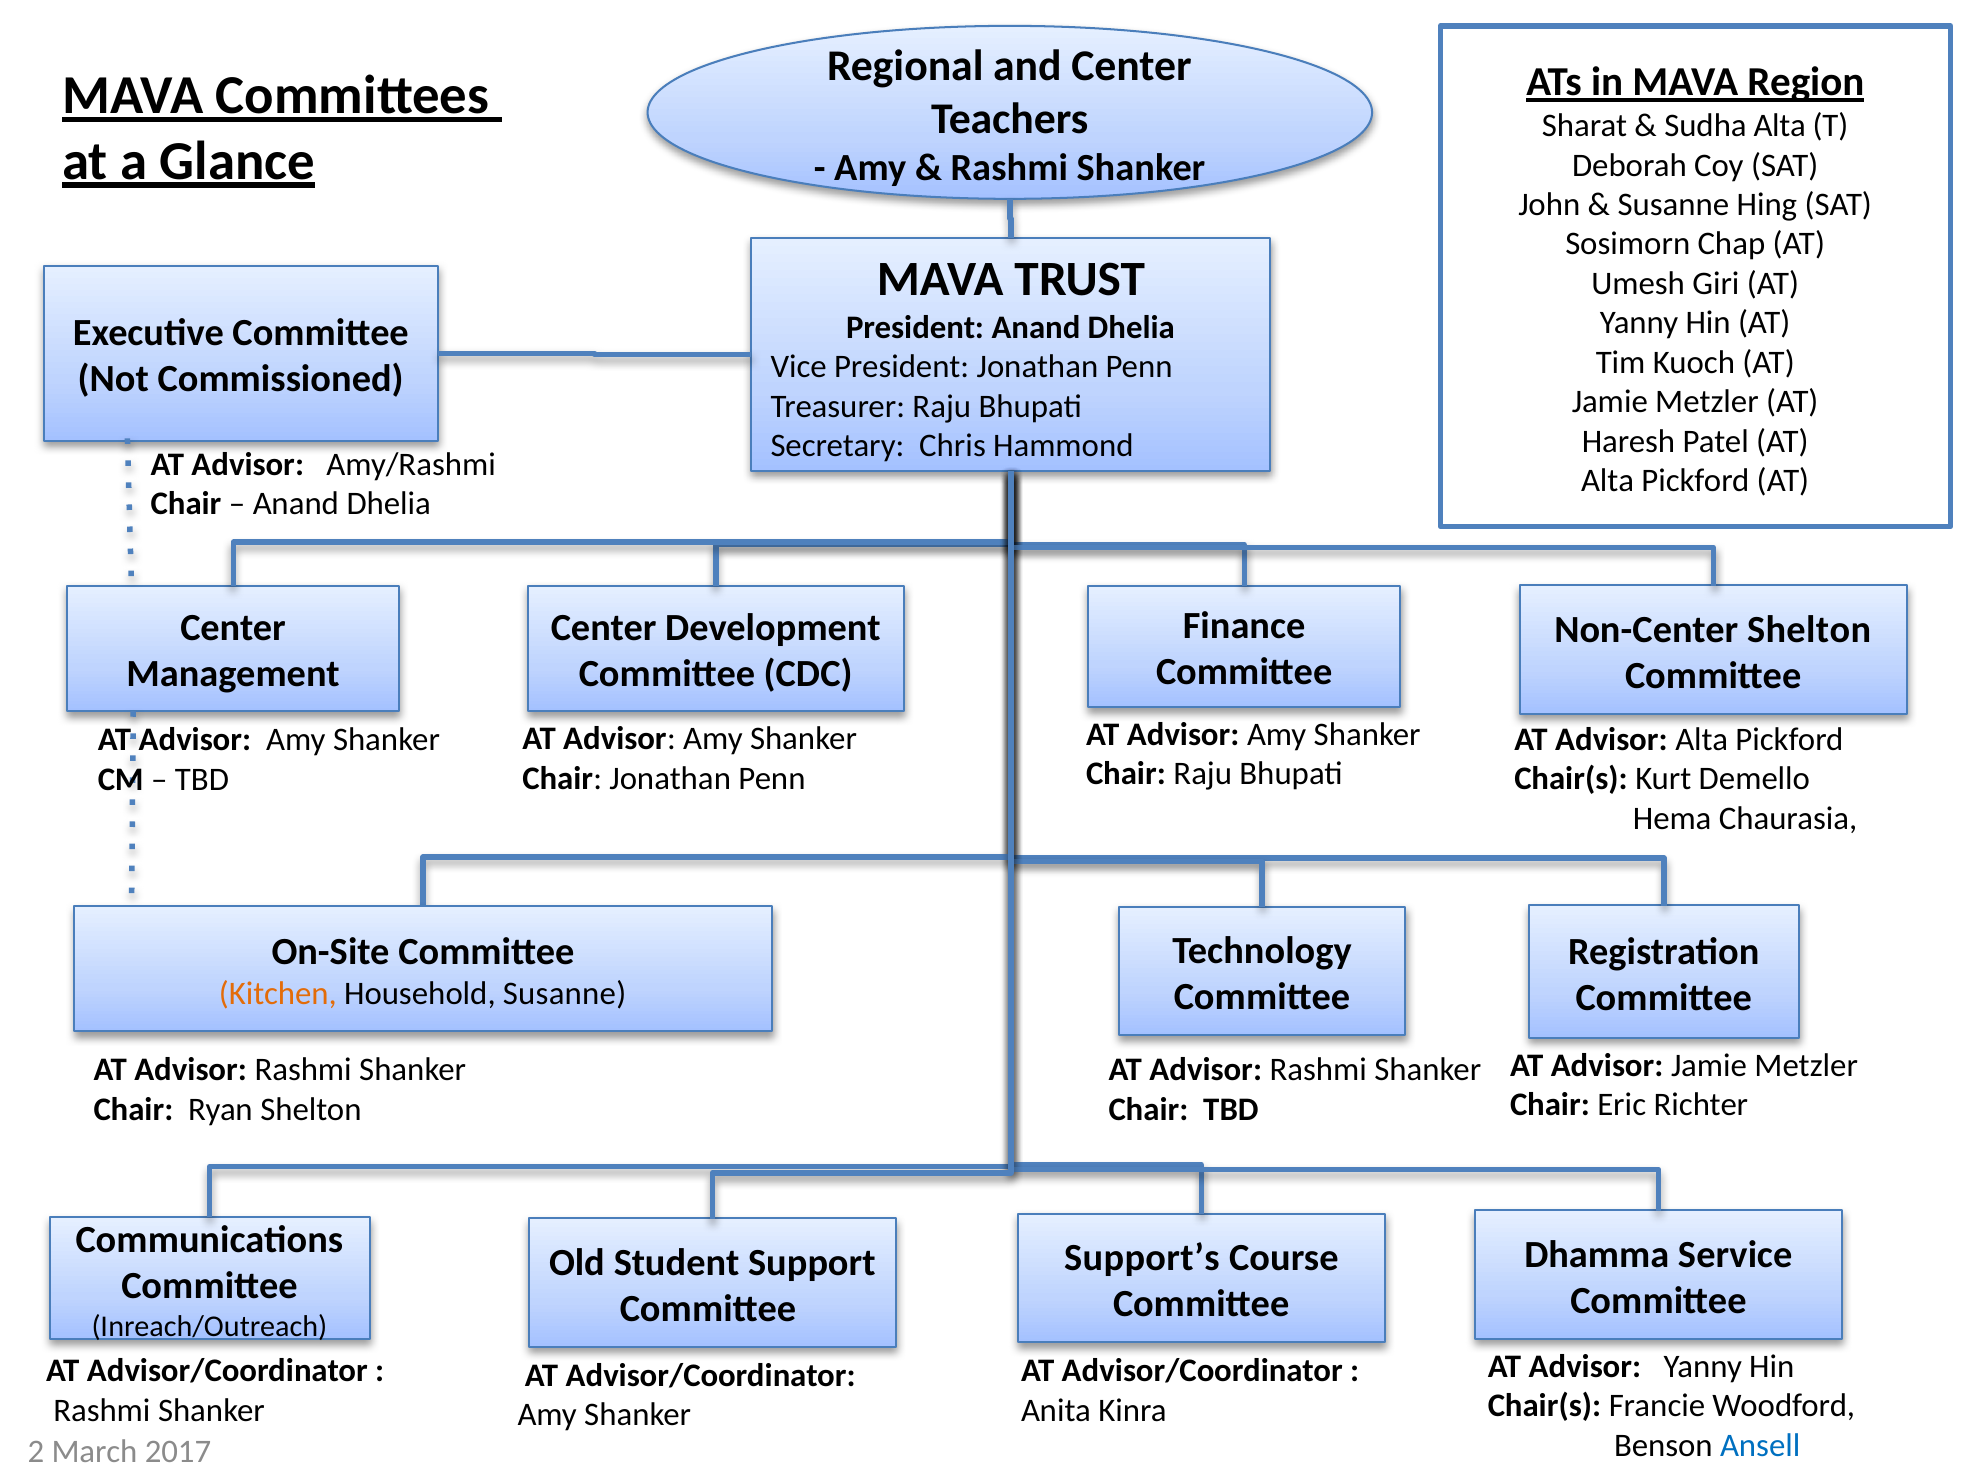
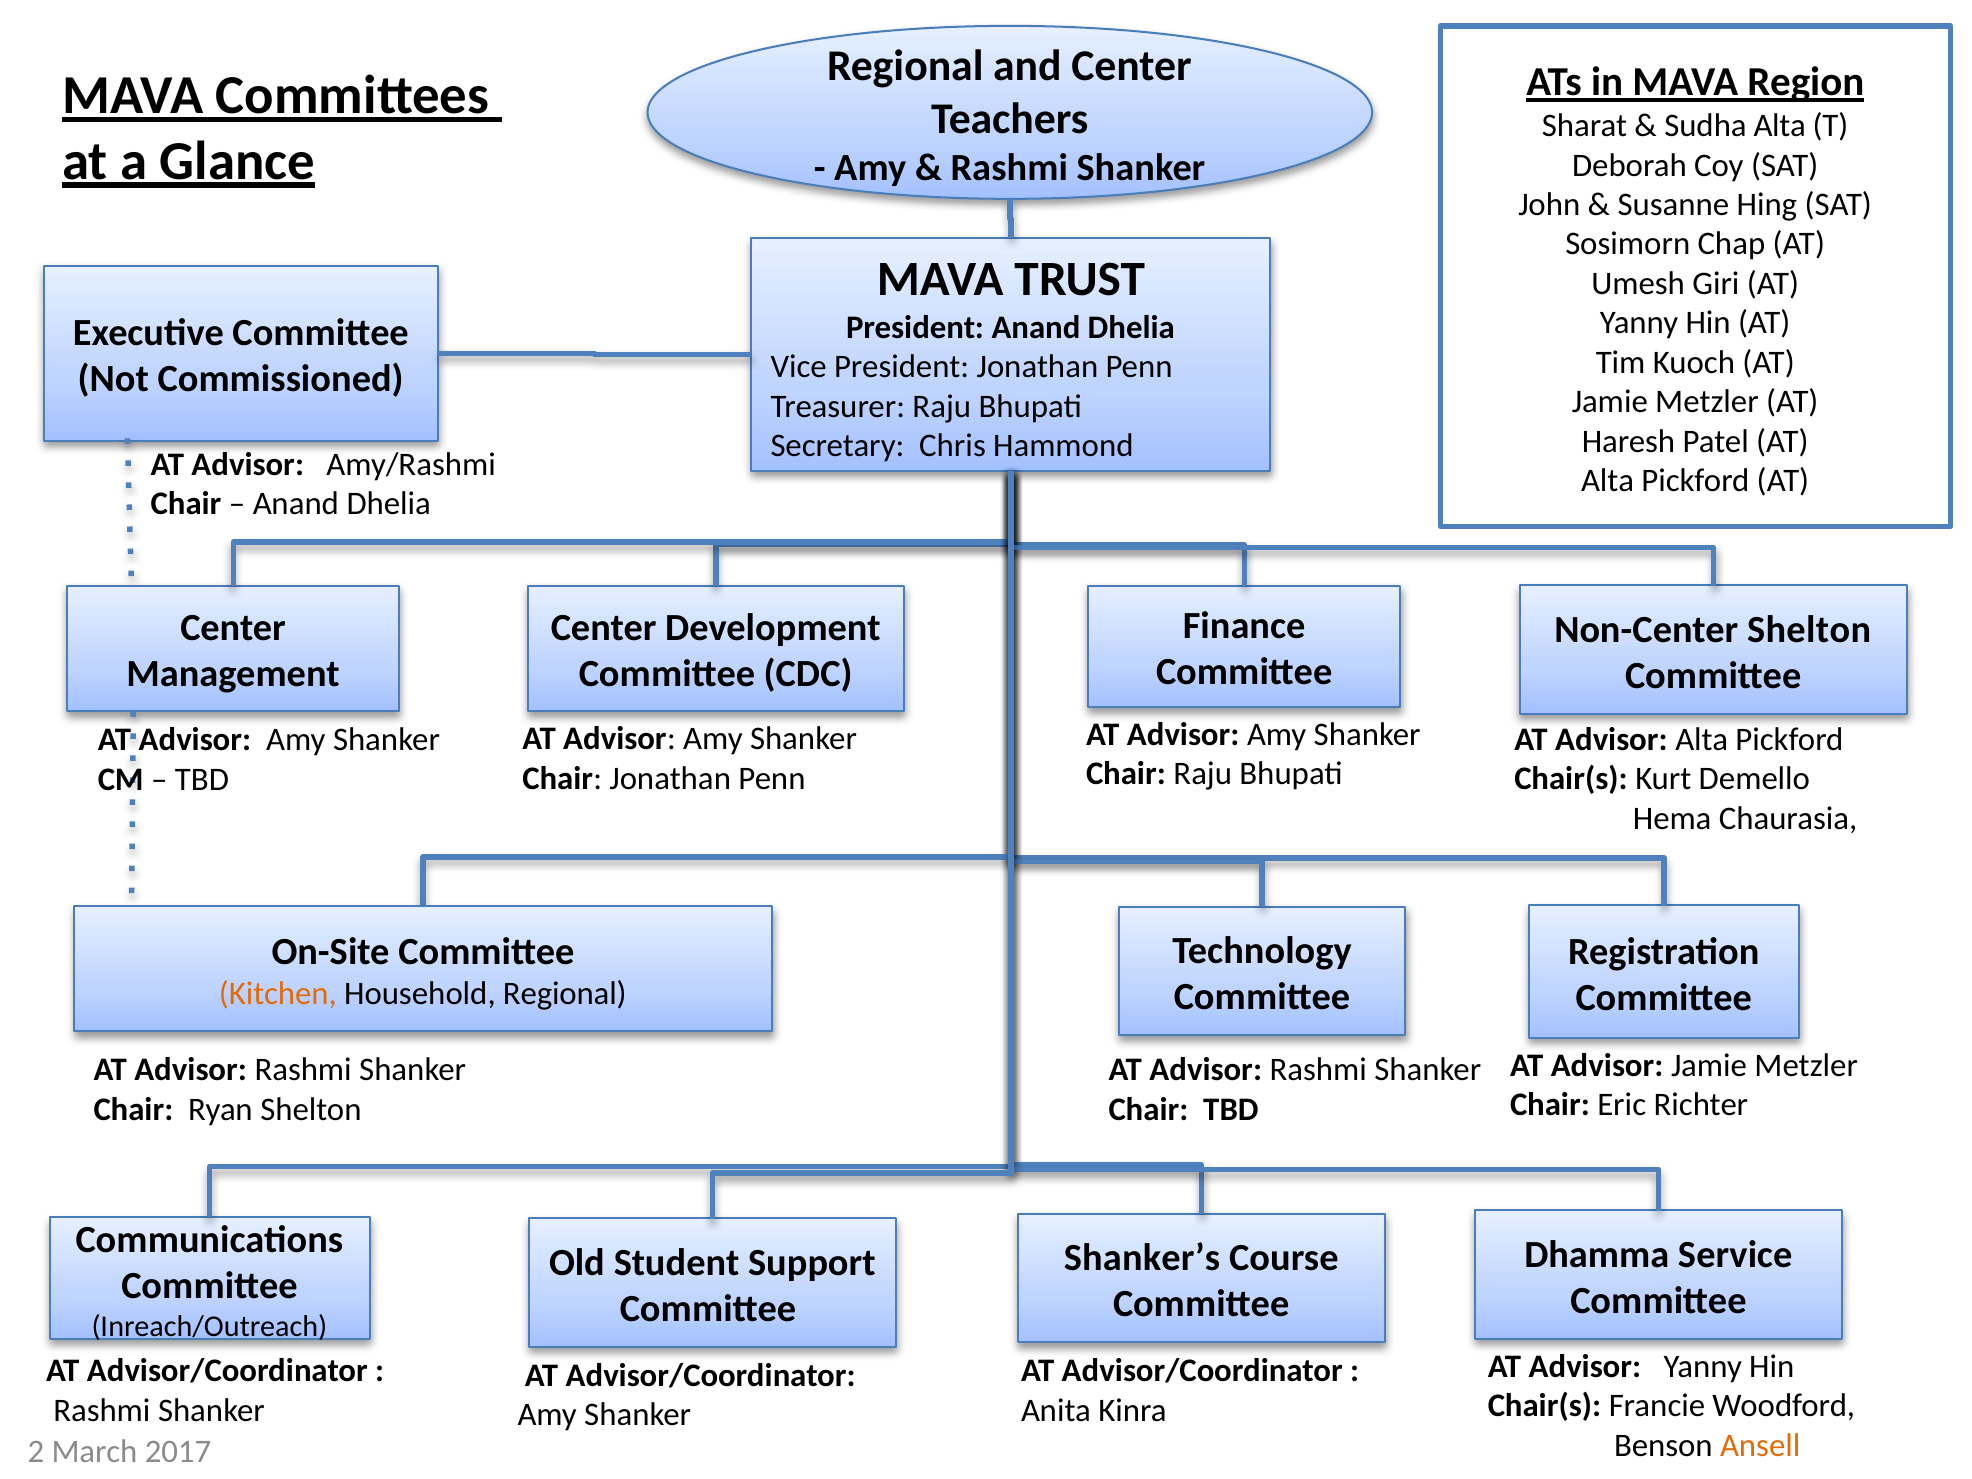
Household Susanne: Susanne -> Regional (565, 994)
Support’s: Support’s -> Shanker’s (1142, 1258)
Ansell colour: blue -> orange (1760, 1445)
